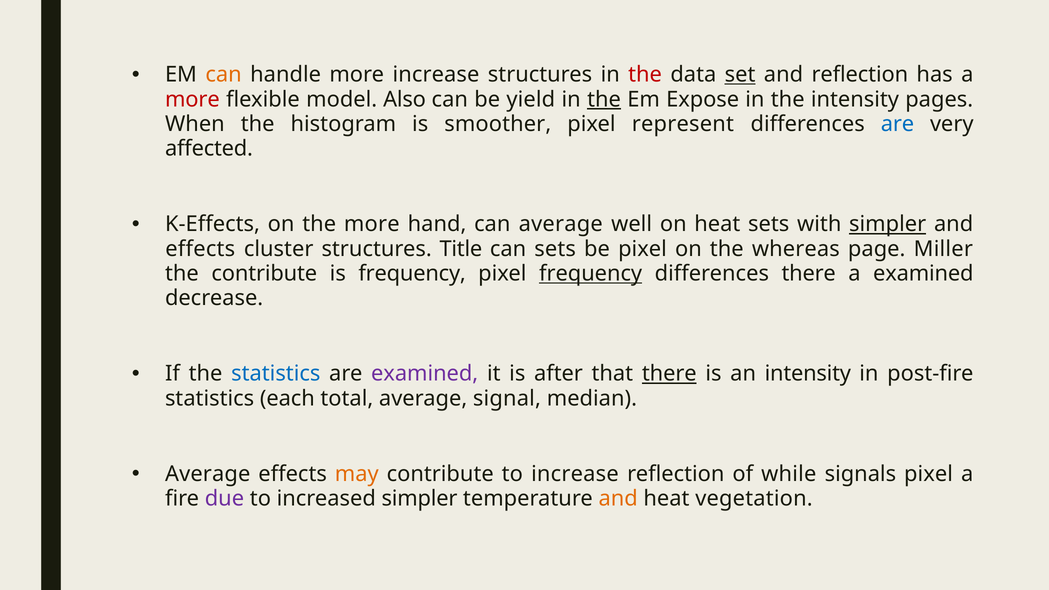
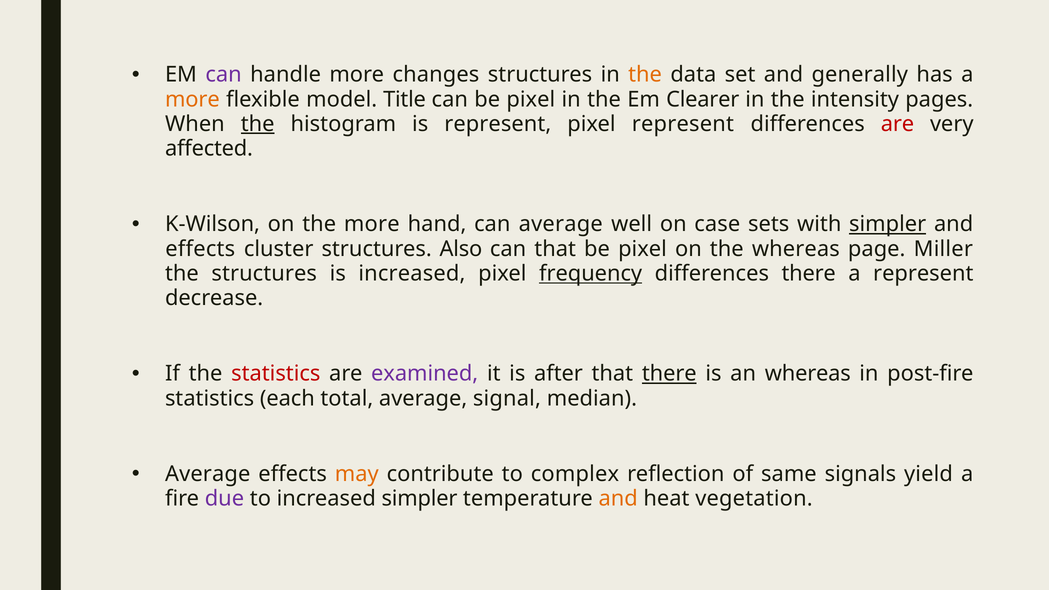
can colour: orange -> purple (224, 75)
more increase: increase -> changes (436, 75)
the colour: red -> orange (645, 75)
set underline: present -> none (740, 75)
and reflection: reflection -> generally (860, 75)
more colour: red -> orange (192, 99)
Also: Also -> Title (405, 99)
can be yield: yield -> pixel (531, 99)
the underline: present -> none (604, 99)
Expose: Expose -> Clearer (703, 99)
the underline: none -> present (258, 124)
is smoother: smoother -> represent (498, 124)
are colour: blue -> red (897, 124)
K-Effects: K-Effects -> K-Wilson (213, 224)
on heat: heat -> case (717, 224)
Title: Title -> Also (461, 249)
can sets: sets -> that (555, 249)
the contribute: contribute -> structures (264, 274)
is frequency: frequency -> increased (412, 274)
a examined: examined -> represent (923, 274)
statistics colour: blue -> red (276, 374)
an intensity: intensity -> whereas (808, 374)
to increase: increase -> complex (575, 474)
while: while -> same (789, 474)
signals pixel: pixel -> yield (928, 474)
